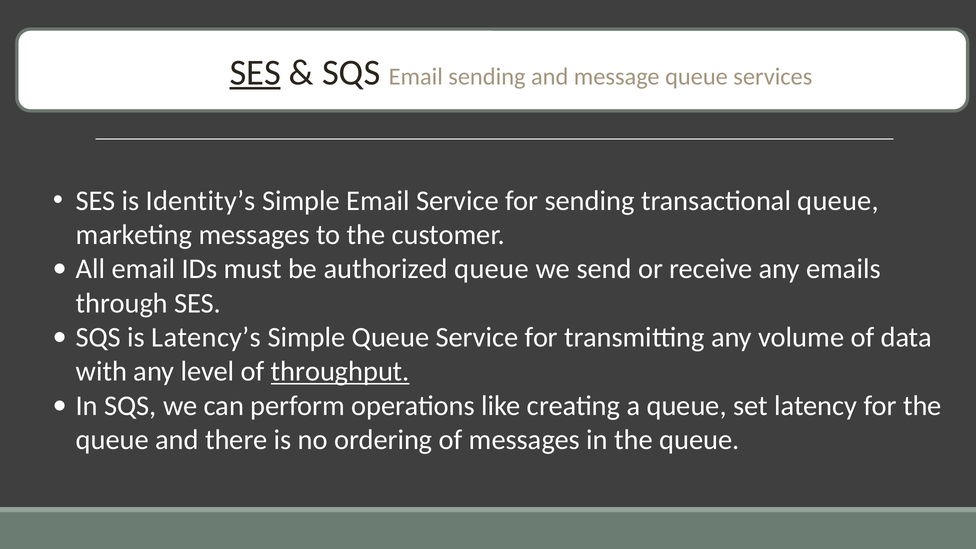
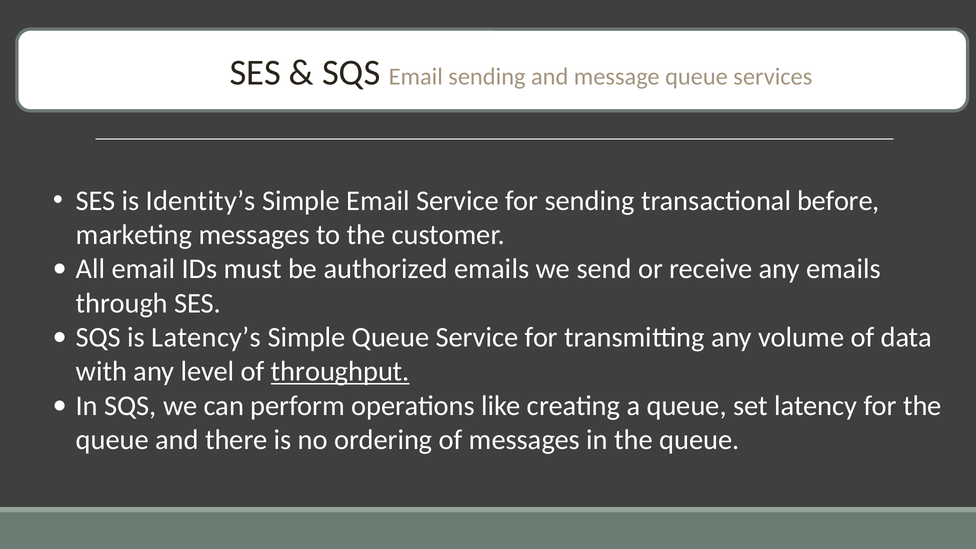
SES underline: present -> none (255, 73)
transactional queue: queue -> before (838, 201)
authorized queue: queue -> emails (492, 269)
